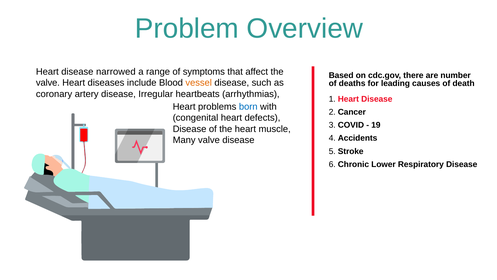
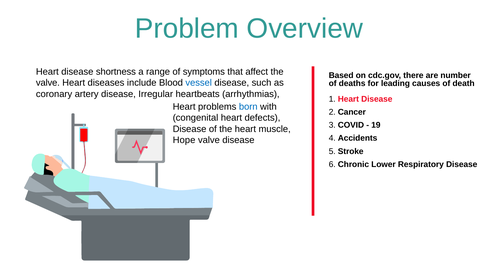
narrowed: narrowed -> shortness (116, 71)
vessel colour: orange -> blue (199, 83)
Many: Many -> Hope (184, 140)
